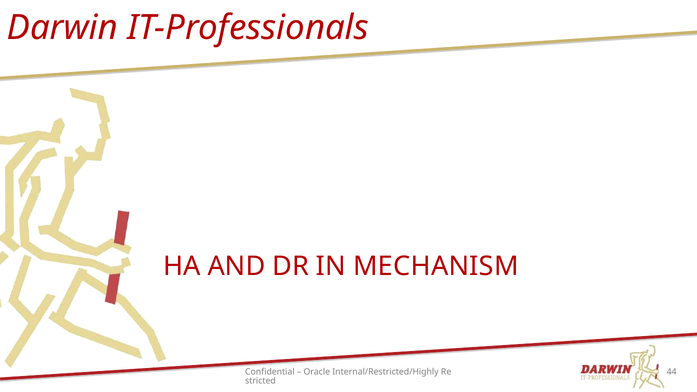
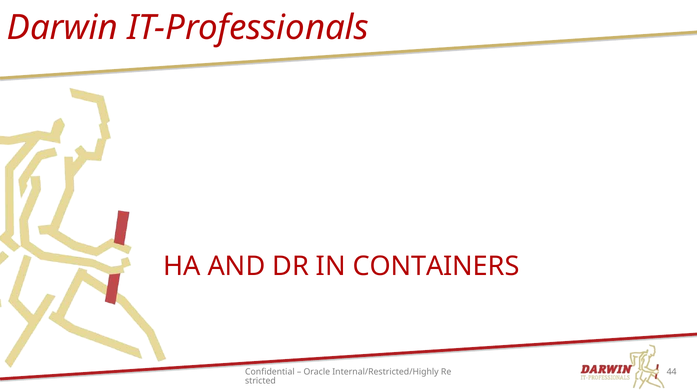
MECHANISM: MECHANISM -> CONTAINERS (436, 266)
